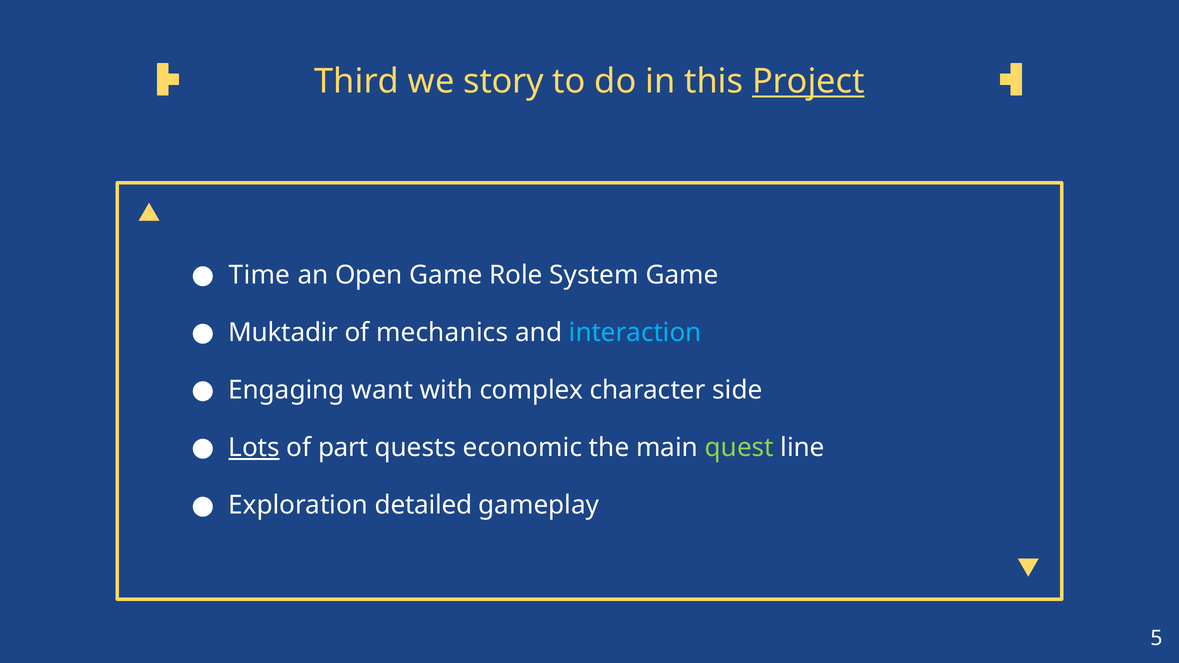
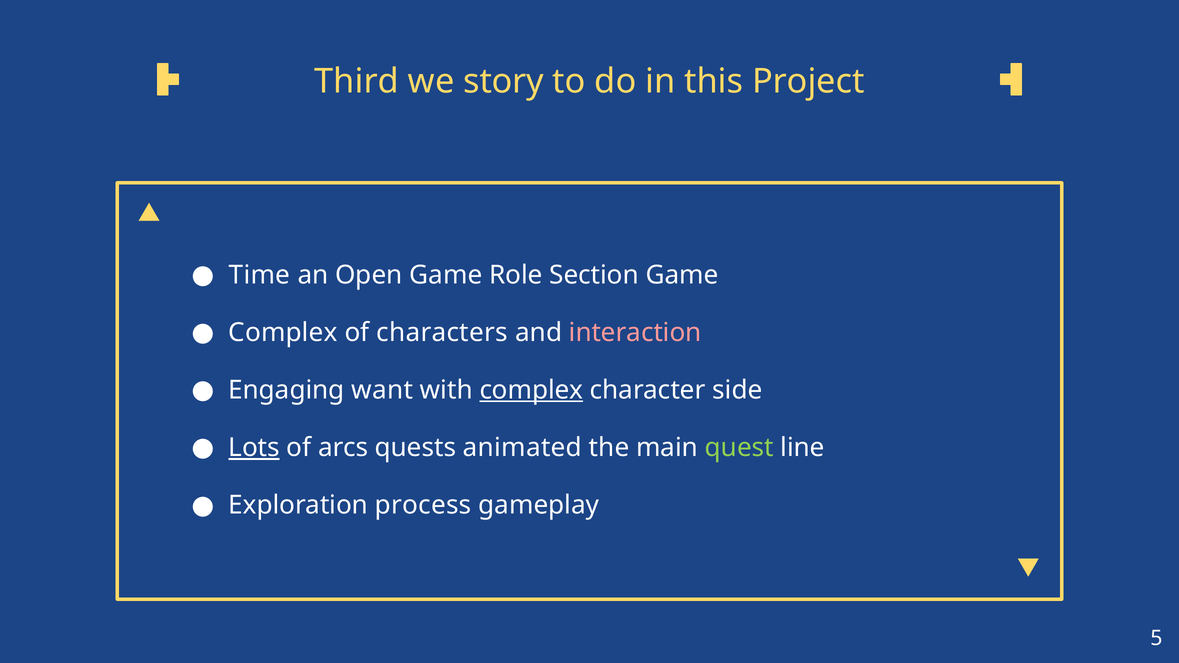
Project underline: present -> none (808, 82)
System: System -> Section (594, 275)
Muktadir: Muktadir -> Complex (283, 333)
mechanics: mechanics -> characters (442, 333)
interaction colour: light blue -> pink (635, 333)
complex underline: none -> present (531, 390)
part: part -> arcs (343, 448)
economic: economic -> animated (522, 448)
detailed: detailed -> process (423, 505)
